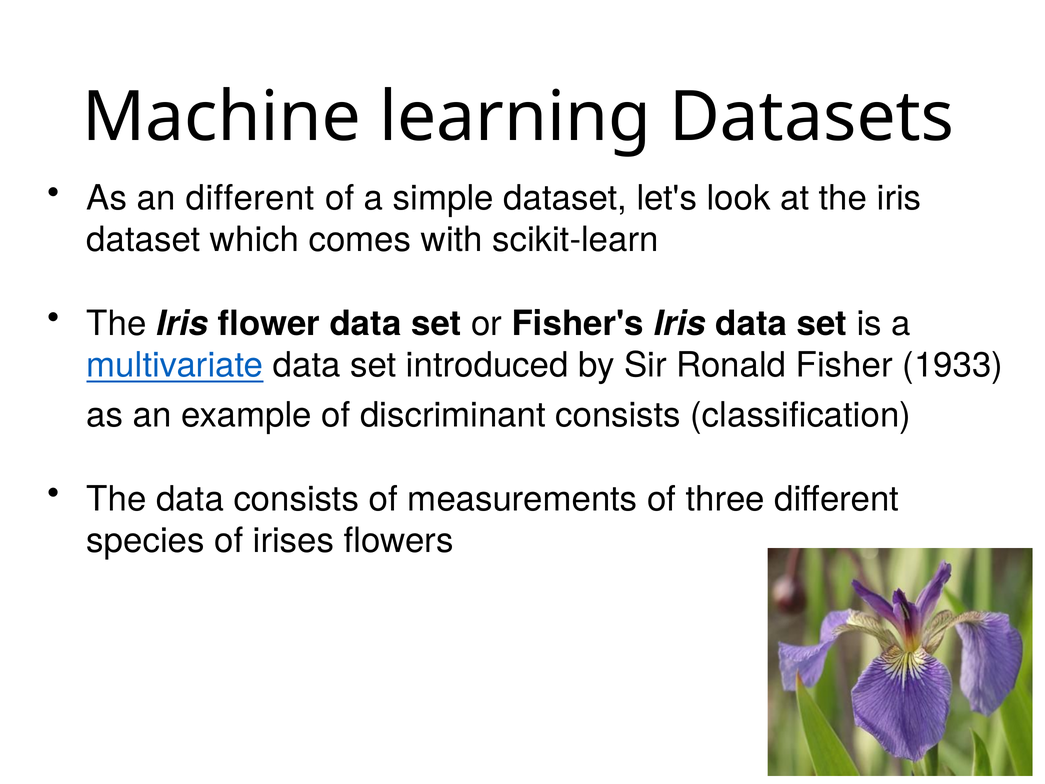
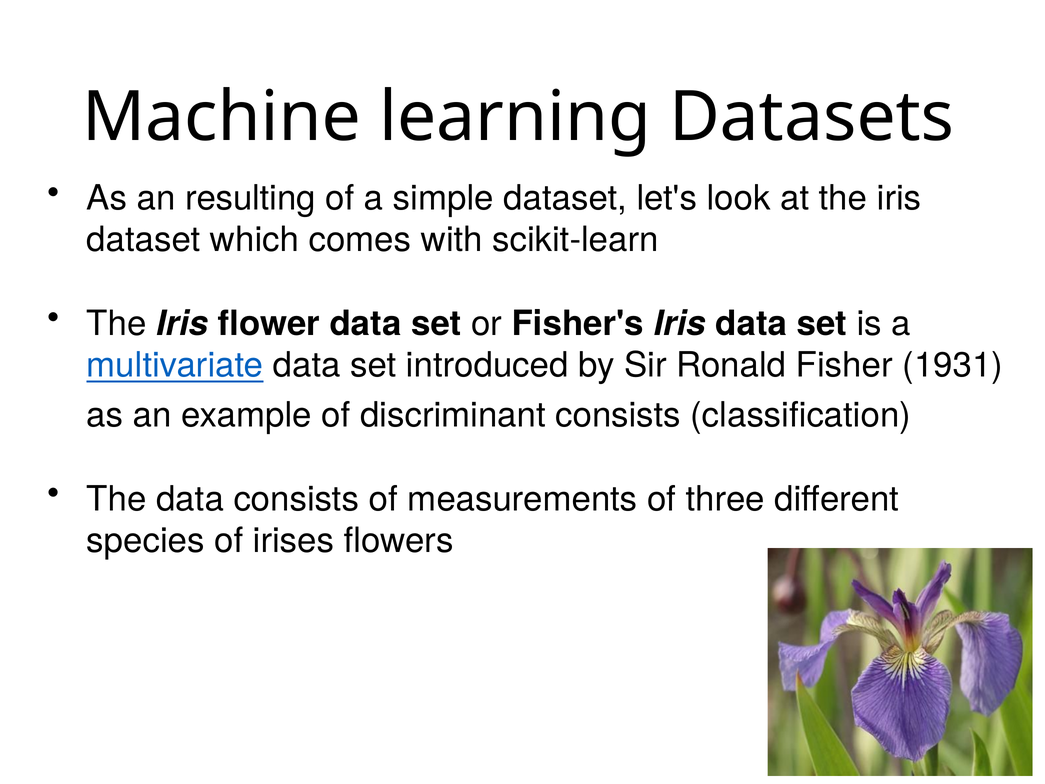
an different: different -> resulting (250, 198)
1933: 1933 -> 1931 (953, 365)
